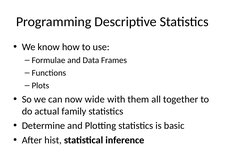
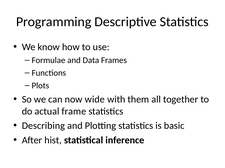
family: family -> frame (74, 112)
Determine: Determine -> Describing (43, 126)
